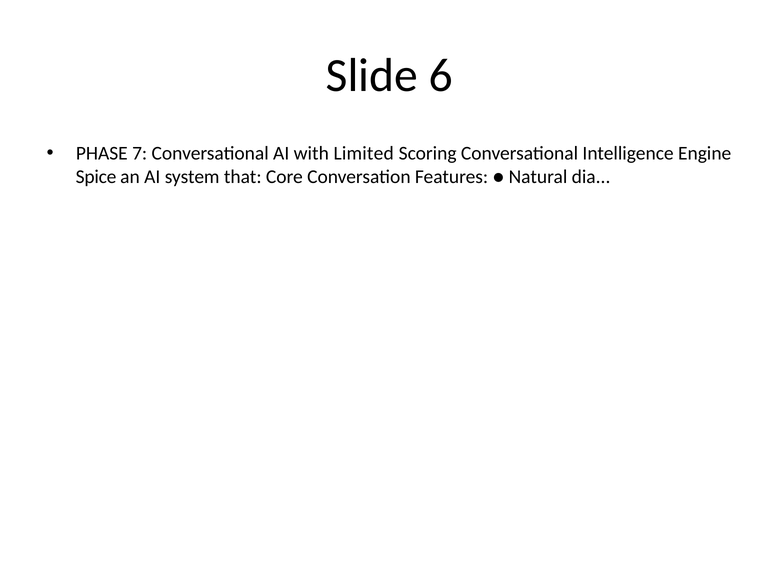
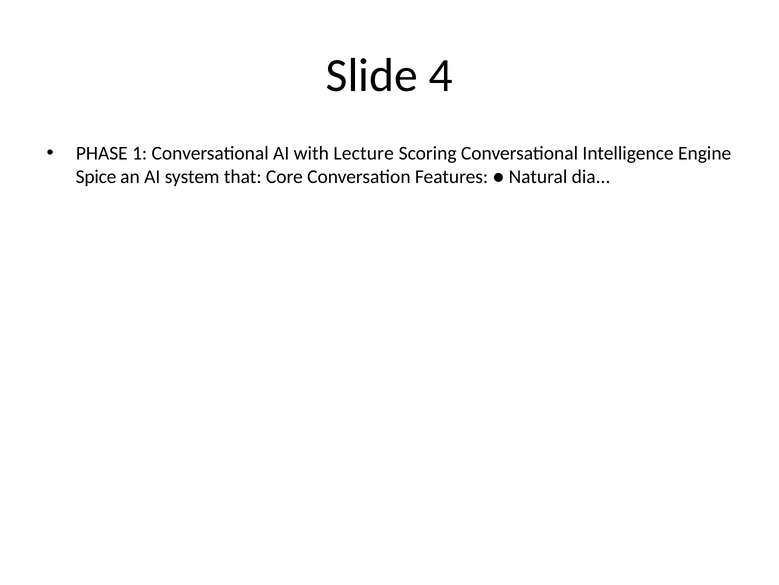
6: 6 -> 4 (441, 75)
7: 7 -> 1 (140, 153)
Limited: Limited -> Lecture (364, 153)
